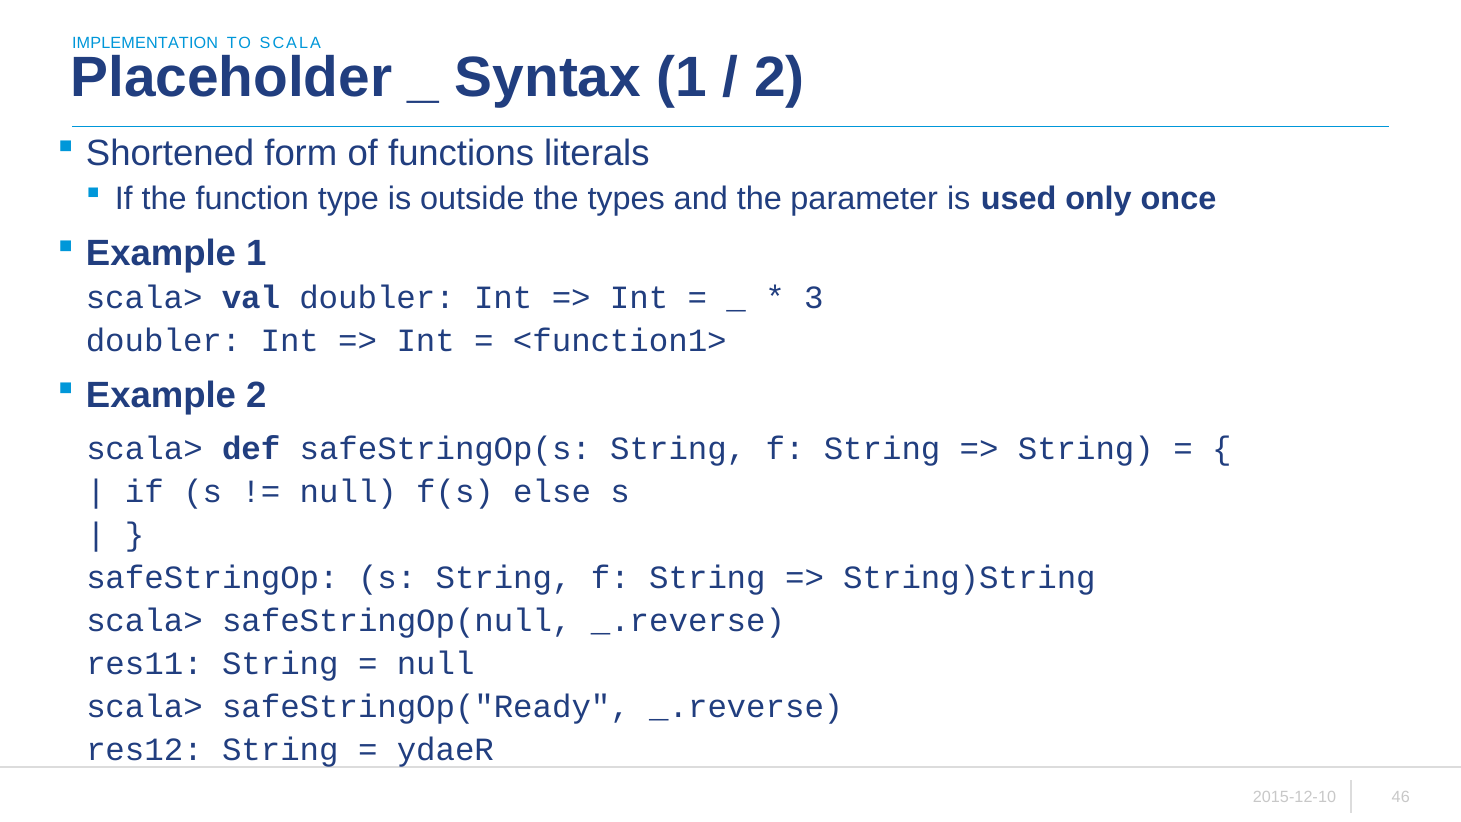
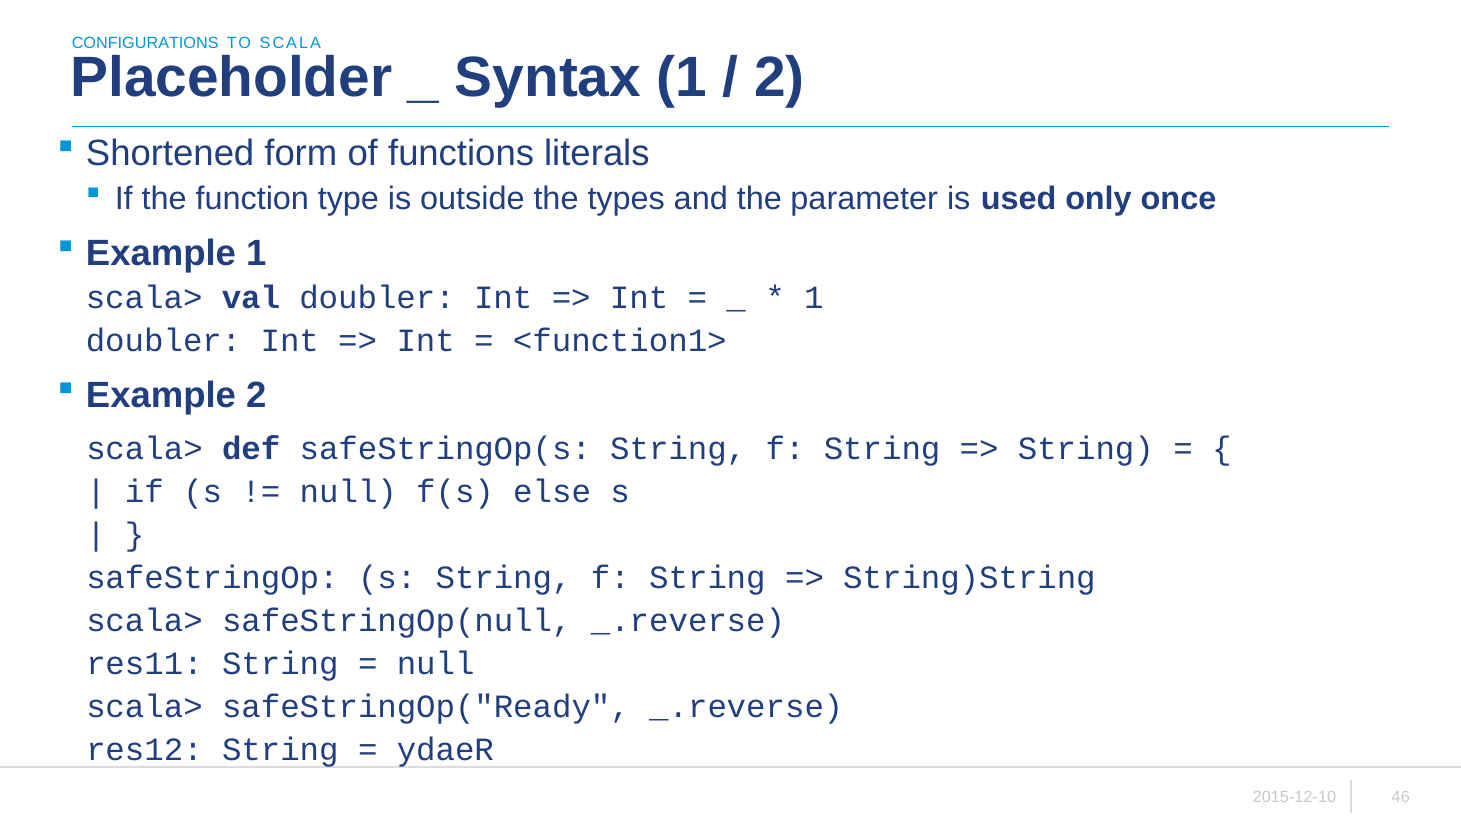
IMPLEMENTATION: IMPLEMENTATION -> CONFIGURATIONS (145, 43)
3: 3 -> 1 (814, 298)
